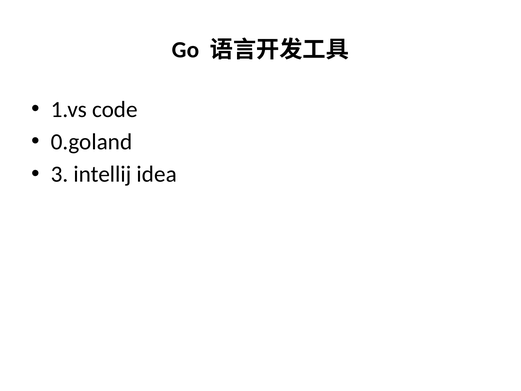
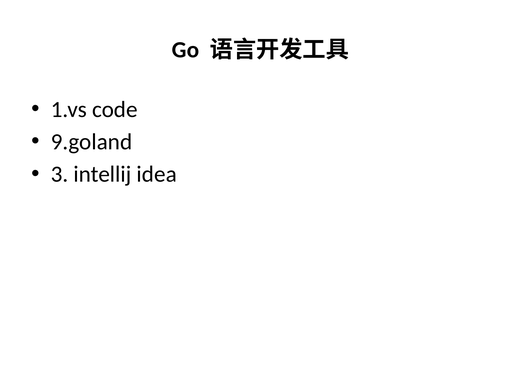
0.goland: 0.goland -> 9.goland (92, 142)
